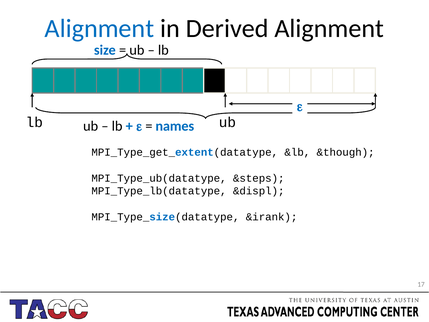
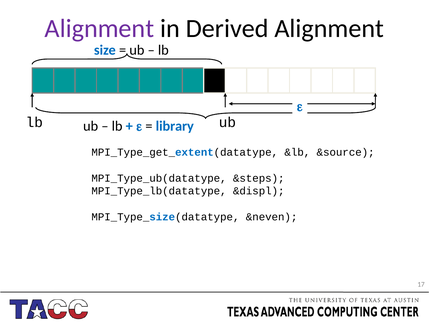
Alignment colour: blue -> purple (99, 29)
names: names -> library (175, 126)
&though: &though -> &source (346, 152)
&irank: &irank -> &neven (272, 217)
